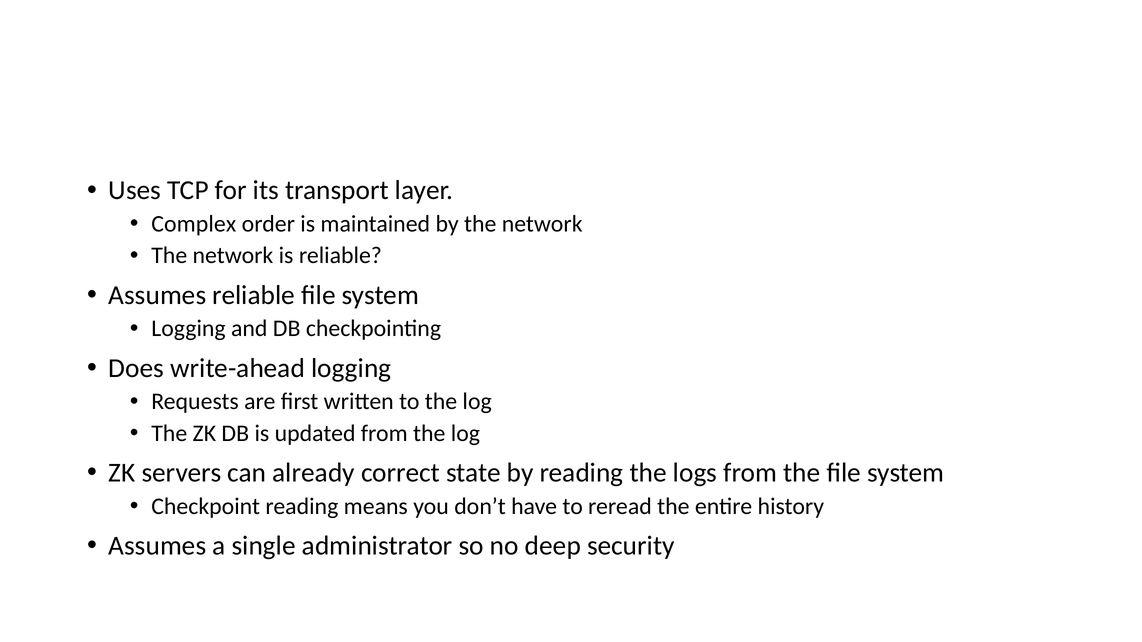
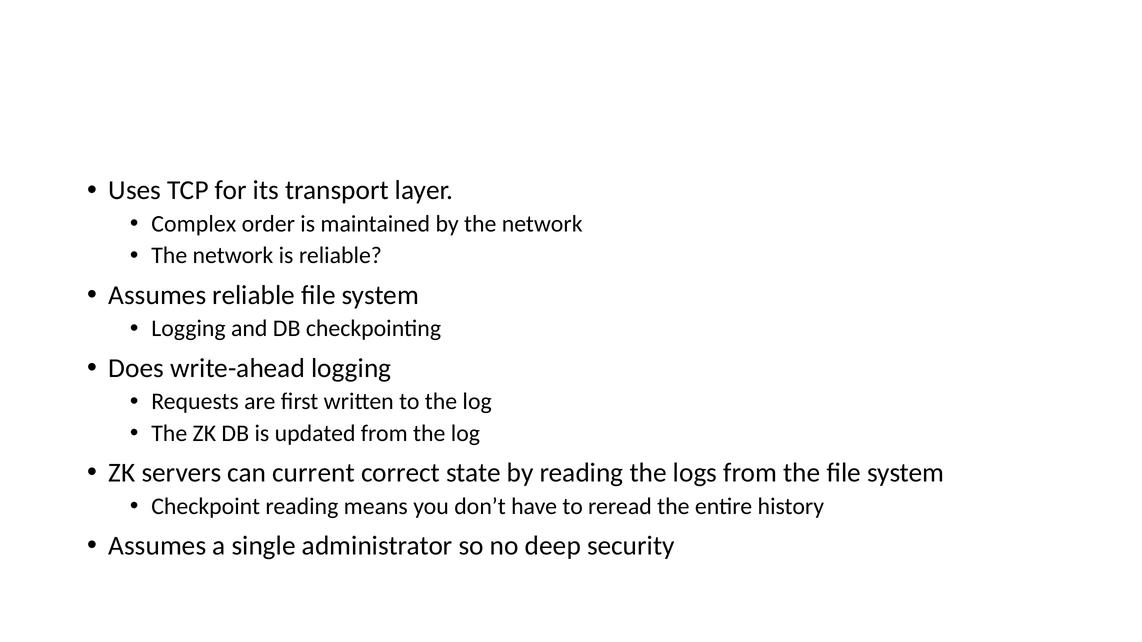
already: already -> current (314, 473)
